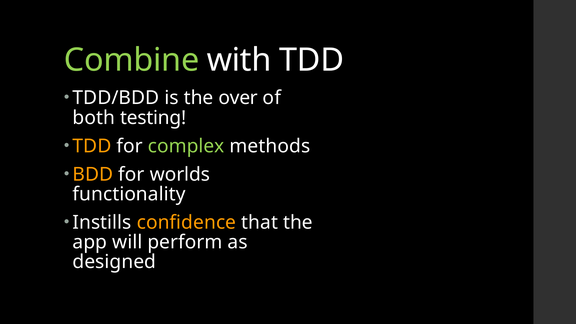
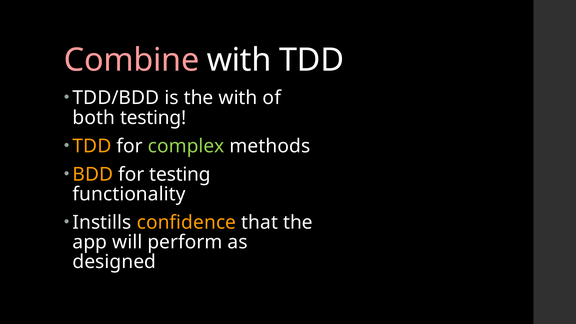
Combine colour: light green -> pink (132, 60)
the over: over -> with (238, 98)
for worlds: worlds -> testing (180, 174)
